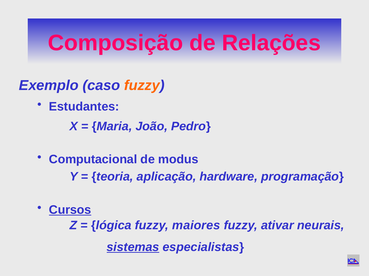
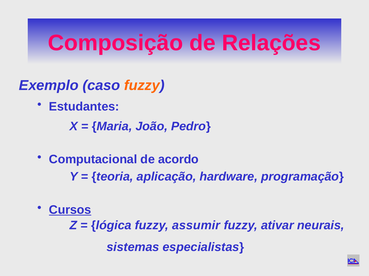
modus: modus -> acordo (178, 160)
maiores: maiores -> assumir (196, 226)
sistemas underline: present -> none (133, 248)
